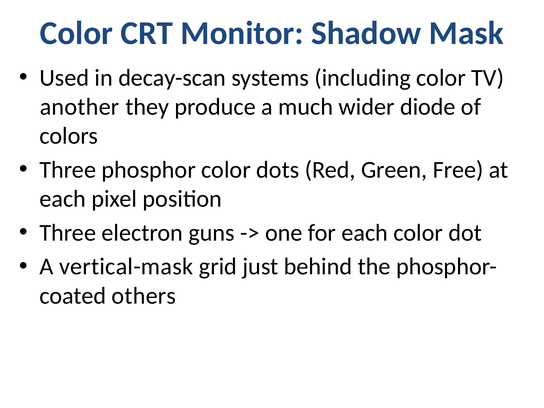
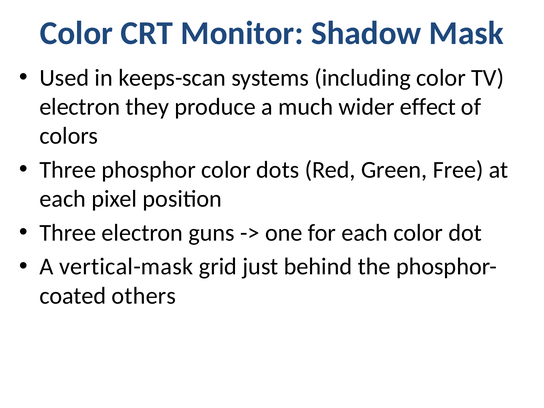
decay-scan: decay-scan -> keeps-scan (172, 78)
another: another -> electron (80, 107)
diode: diode -> effect (428, 107)
